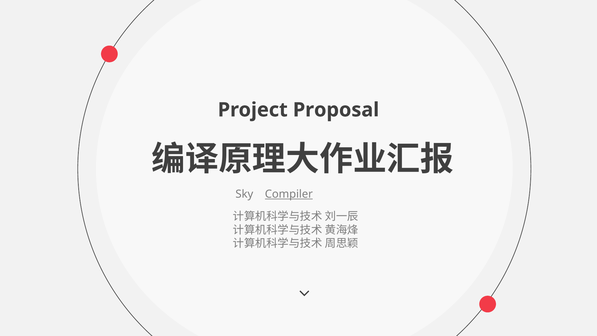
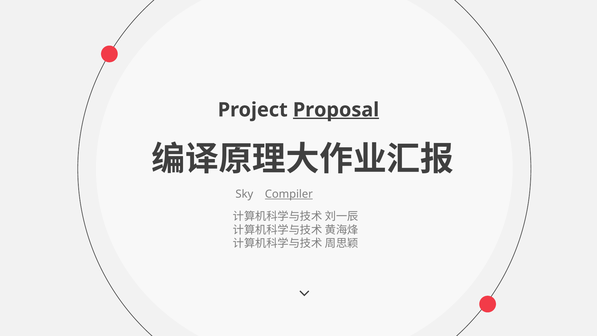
Proposal underline: none -> present (336, 110)
